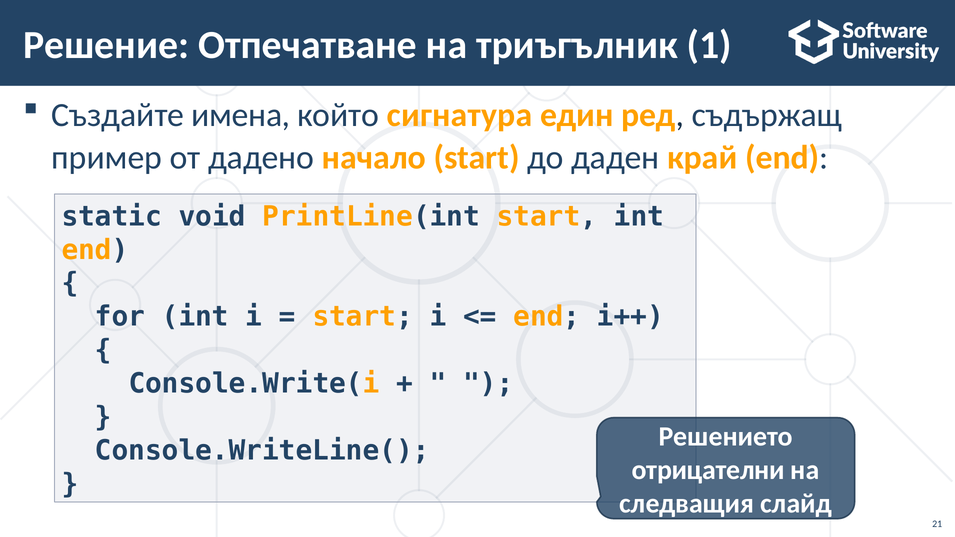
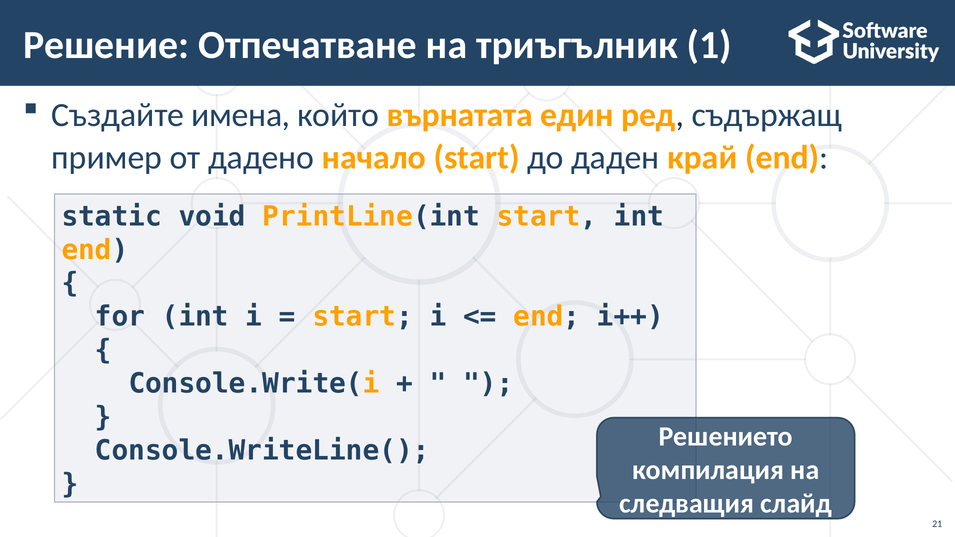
сигнатура: сигнатура -> върнатата (460, 115)
отрицателни: отрицателни -> компилация (708, 470)
